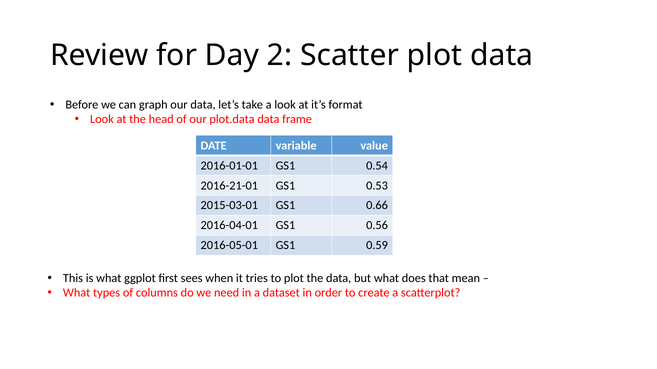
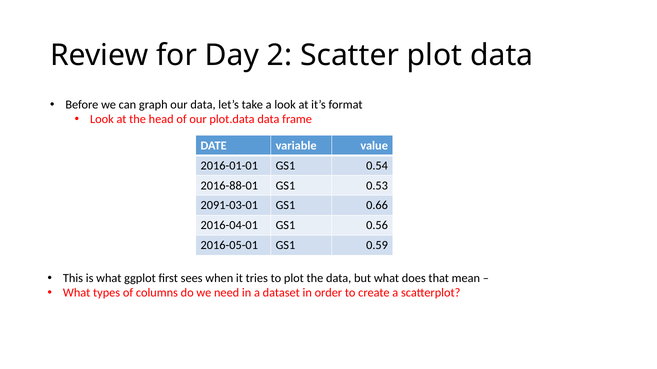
2016-21-01: 2016-21-01 -> 2016-88-01 (229, 186)
2015-03-01: 2015-03-01 -> 2091-03-01 (229, 206)
